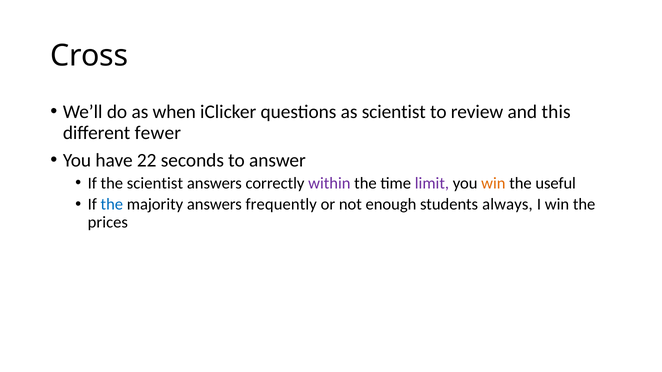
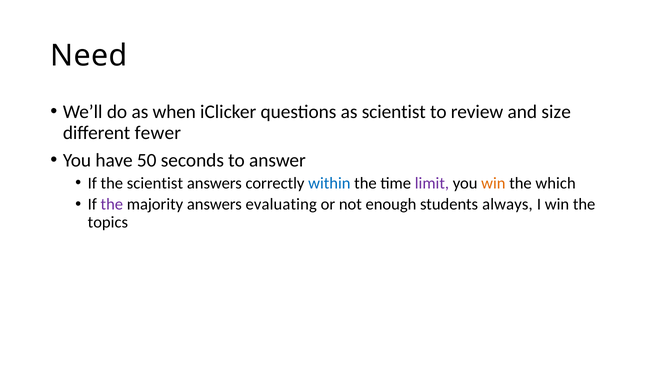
Cross: Cross -> Need (89, 56)
this: this -> size (556, 112)
22: 22 -> 50 (147, 161)
within colour: purple -> blue (329, 183)
useful: useful -> which (556, 183)
the colour: blue -> purple (112, 205)
frequently: frequently -> evaluating (281, 205)
prices: prices -> topics (108, 223)
